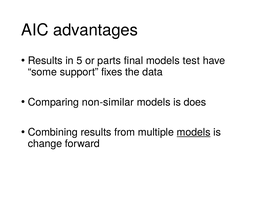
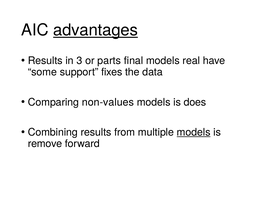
advantages underline: none -> present (95, 30)
5: 5 -> 3 (79, 61)
test: test -> real (191, 61)
non-similar: non-similar -> non-values (108, 102)
change: change -> remove (45, 143)
